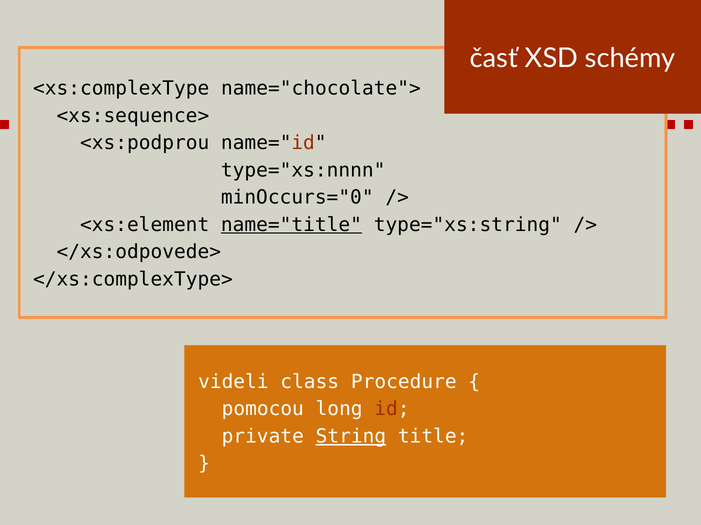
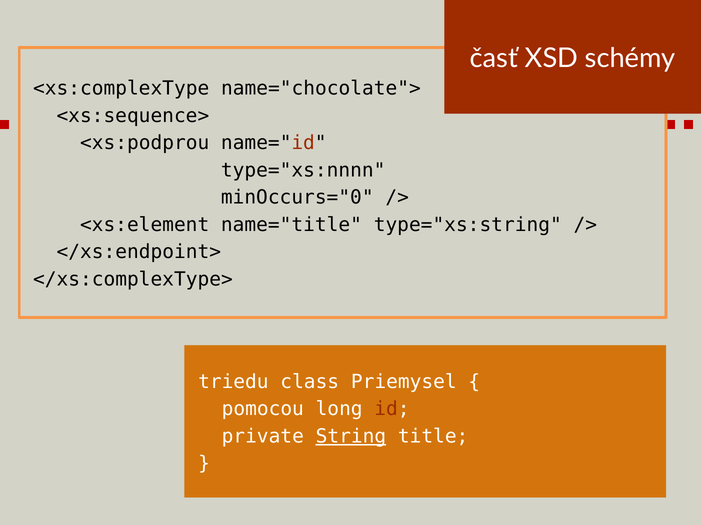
name="title underline: present -> none (291, 225)
</xs:odpovede>: </xs:odpovede> -> </xs:endpoint> (139, 252)
videli: videli -> triedu (233, 382)
Procedure: Procedure -> Priemysel (404, 382)
